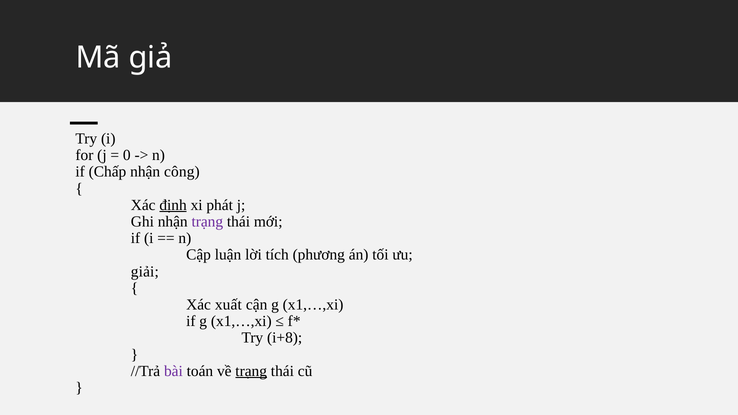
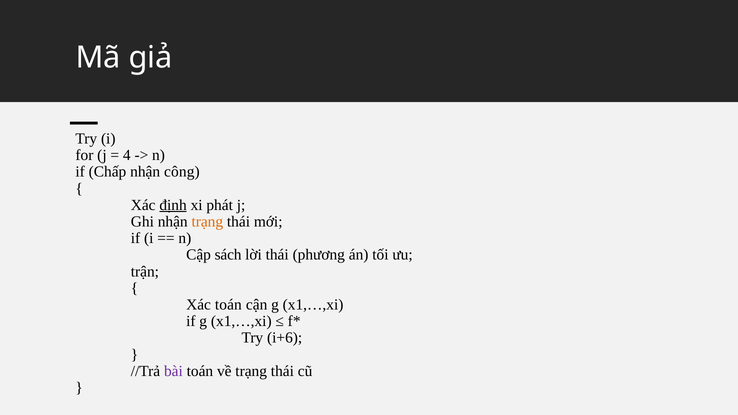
0: 0 -> 4 (127, 155)
trạng colour: purple -> orange (207, 222)
luận: luận -> sách (228, 255)
lời tích: tích -> thái (277, 255)
giải: giải -> trận (145, 272)
Xác xuất: xuất -> toán (228, 305)
i+8: i+8 -> i+6 (285, 338)
trạng underline: present -> none (251, 371)
